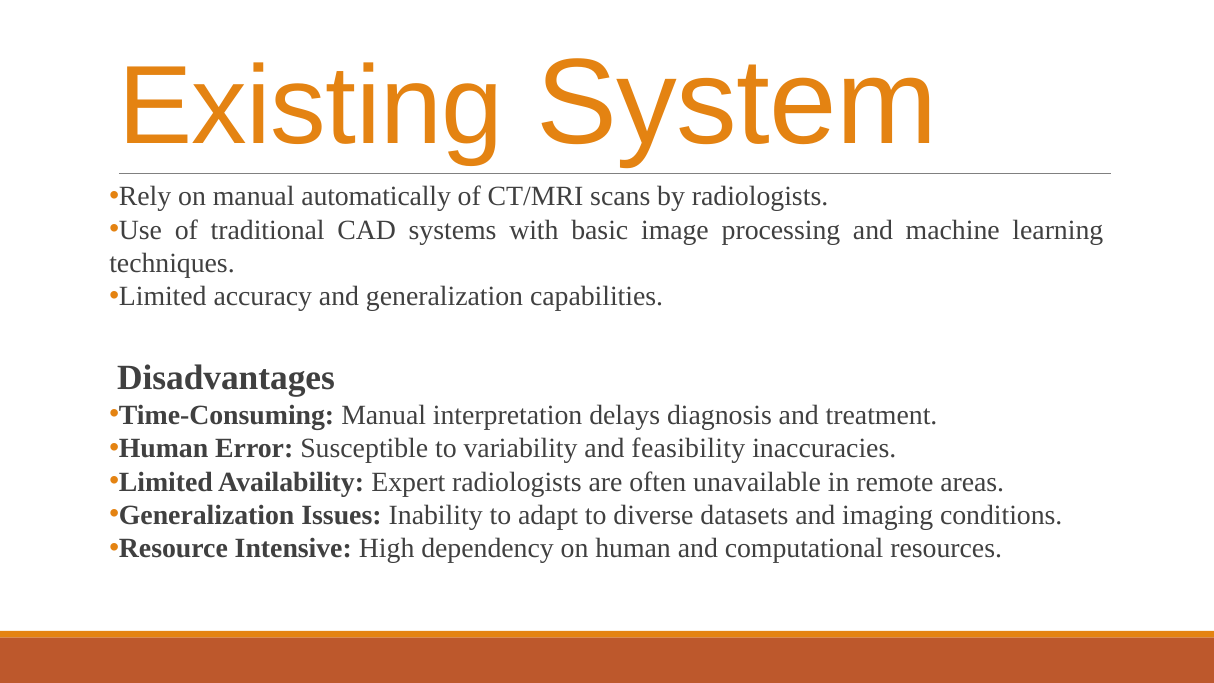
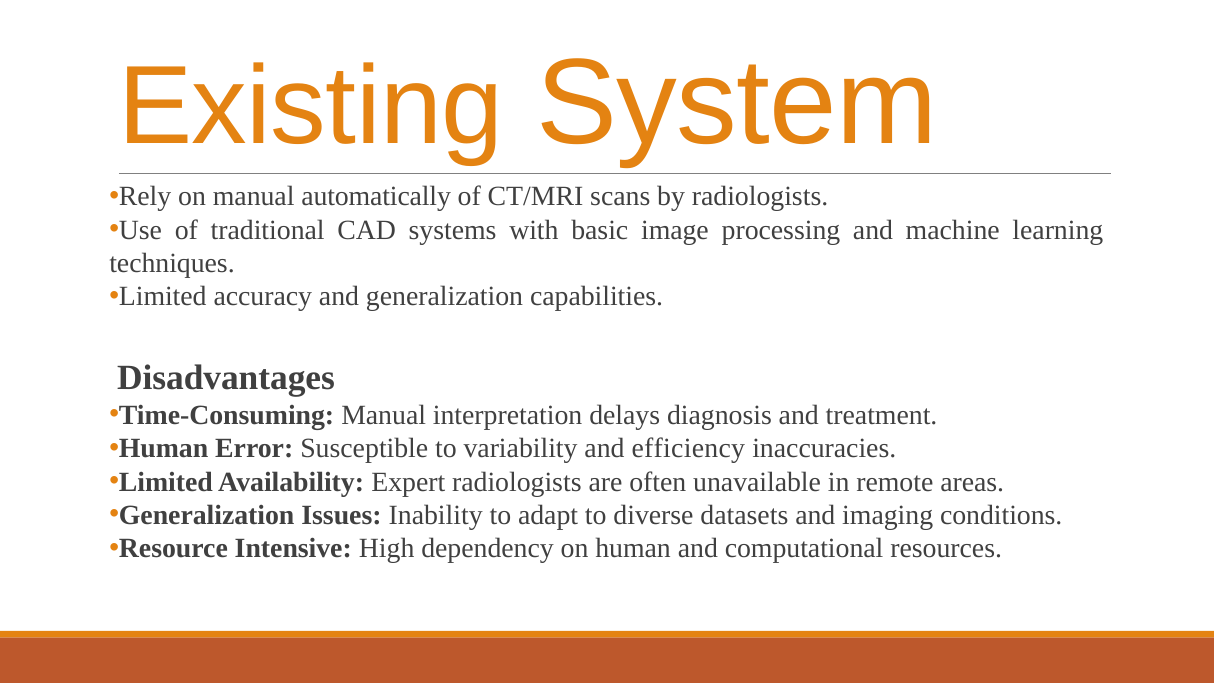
feasibility: feasibility -> efficiency (688, 448)
